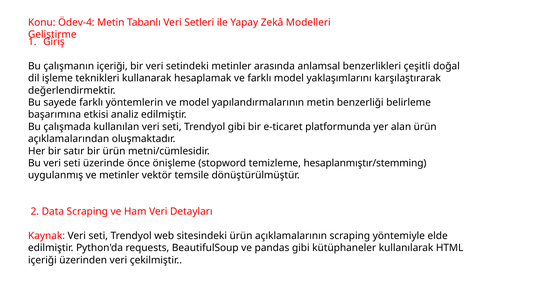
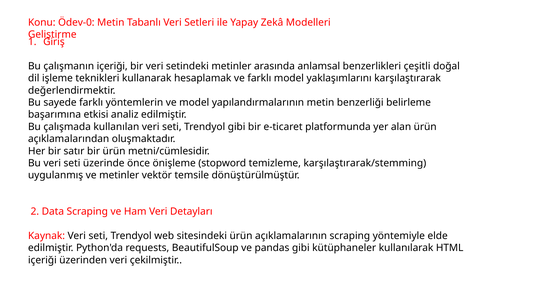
Ödev-4: Ödev-4 -> Ödev-0 (76, 22)
hesaplanmıştır/stemming: hesaplanmıştır/stemming -> karşılaştırarak/stemming (365, 163)
